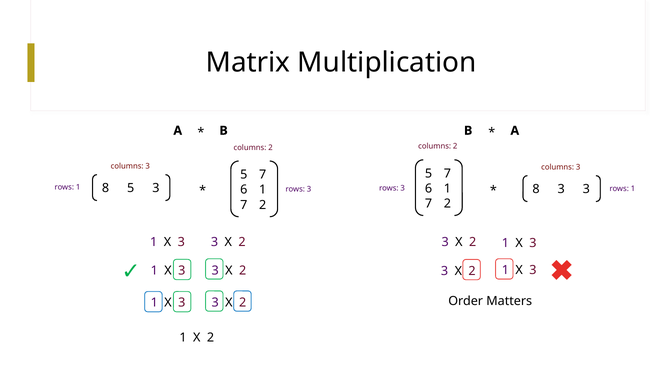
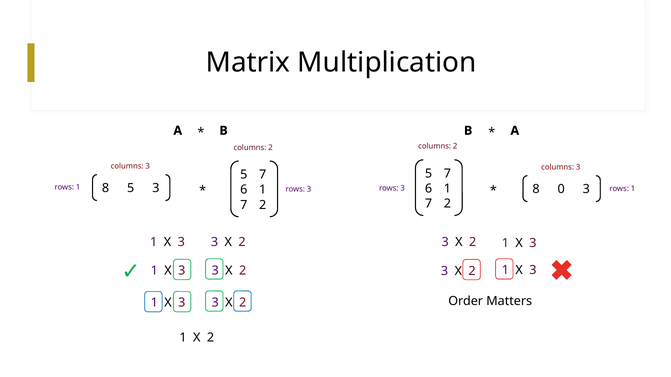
8 3: 3 -> 0 (561, 190)
